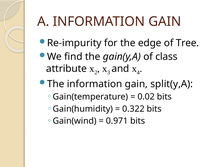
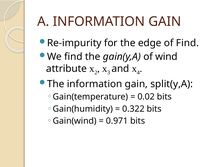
of Tree: Tree -> Find (187, 43)
class: class -> wind (166, 57)
